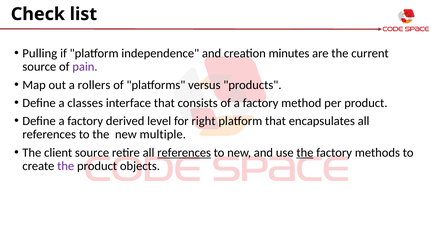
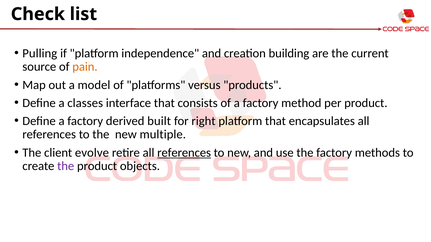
minutes: minutes -> building (289, 53)
pain colour: purple -> orange (85, 67)
rollers: rollers -> model (94, 85)
level: level -> built (159, 121)
client source: source -> evolve (92, 153)
the underline: present -> none (305, 153)
